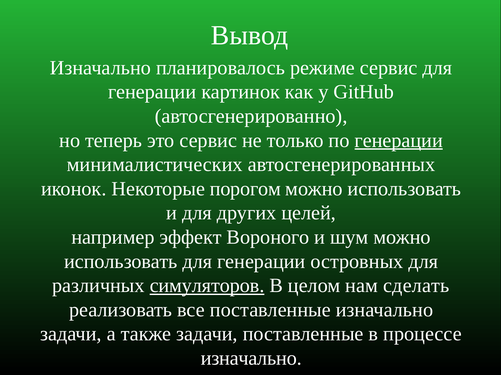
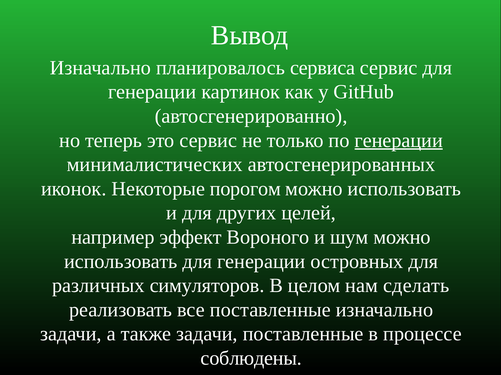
режиме: режиме -> сервиса (323, 68)
симуляторов underline: present -> none (207, 286)
изначально: изначально -> соблюдены (251, 359)
